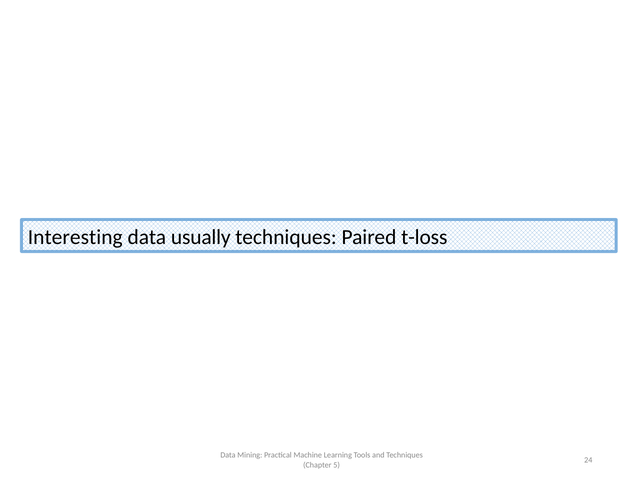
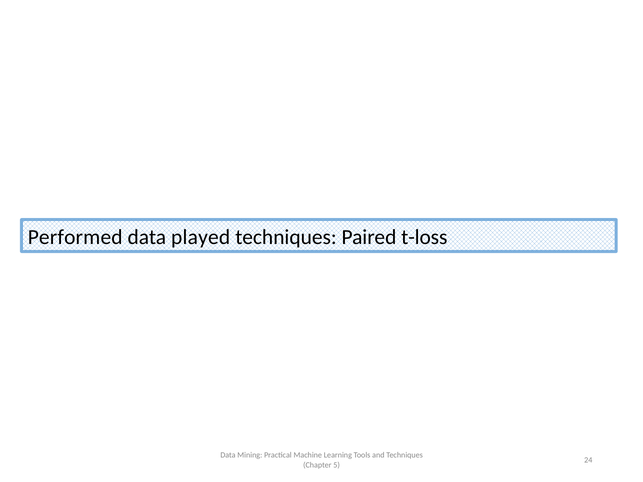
Interesting: Interesting -> Performed (75, 237)
usually: usually -> played (201, 237)
